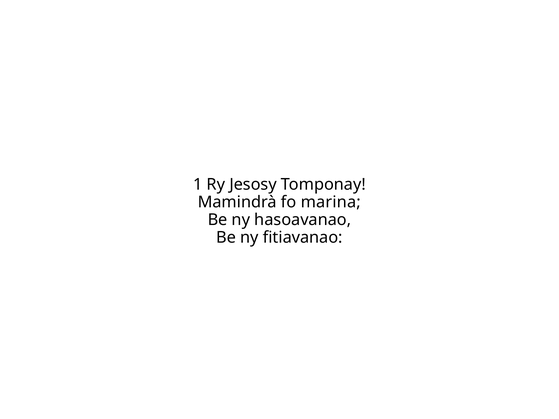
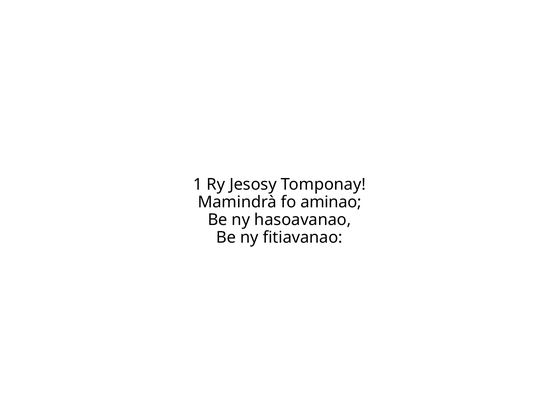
marina: marina -> aminao (331, 202)
